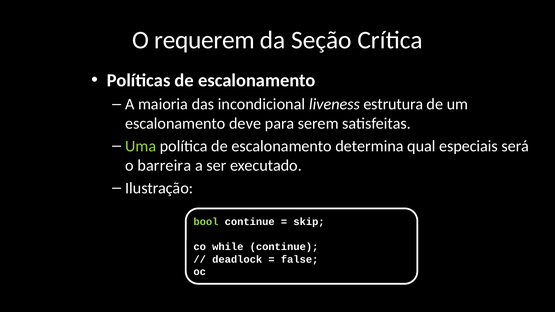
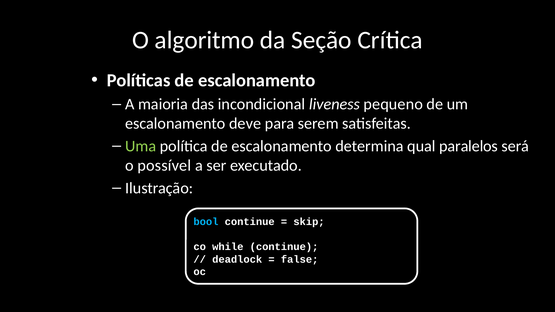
requerem: requerem -> algoritmo (204, 40)
estrutura: estrutura -> pequeno (393, 104)
especiais: especiais -> paralelos (469, 146)
barreira: barreira -> possível (164, 166)
bool colour: light green -> light blue (206, 222)
